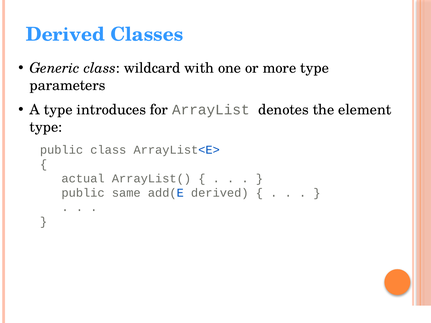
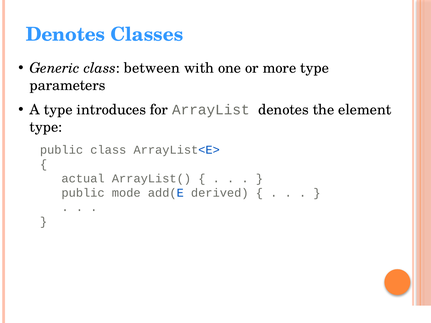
Derived: Derived -> Denotes (65, 35)
wildcard: wildcard -> between (152, 68)
same: same -> mode (126, 193)
